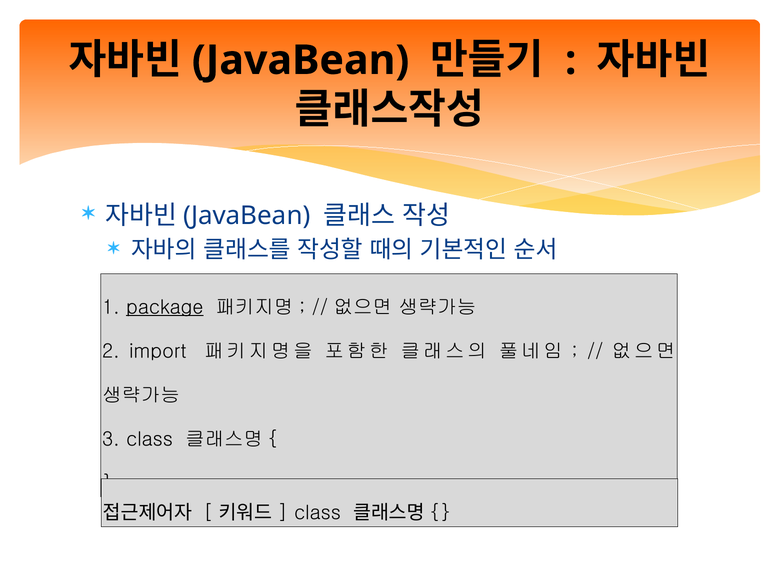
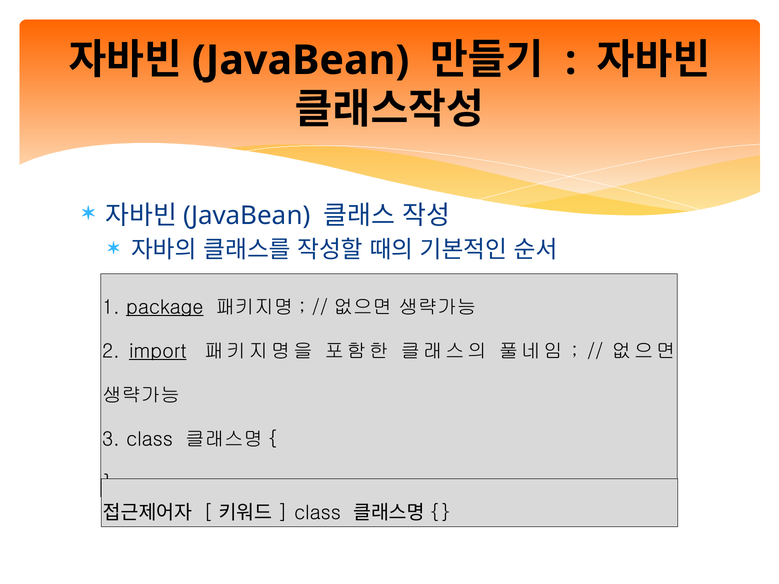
import underline: none -> present (158, 351)
